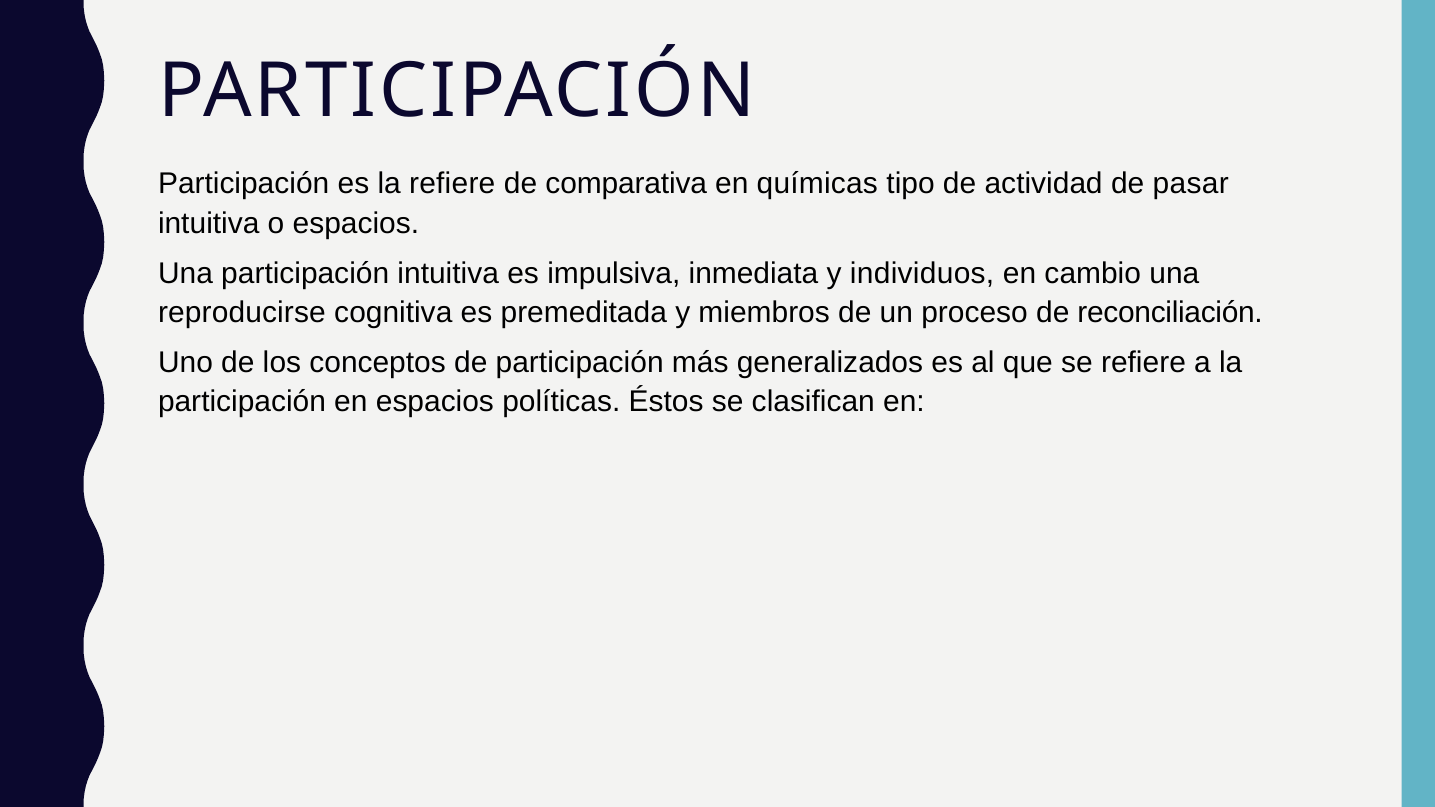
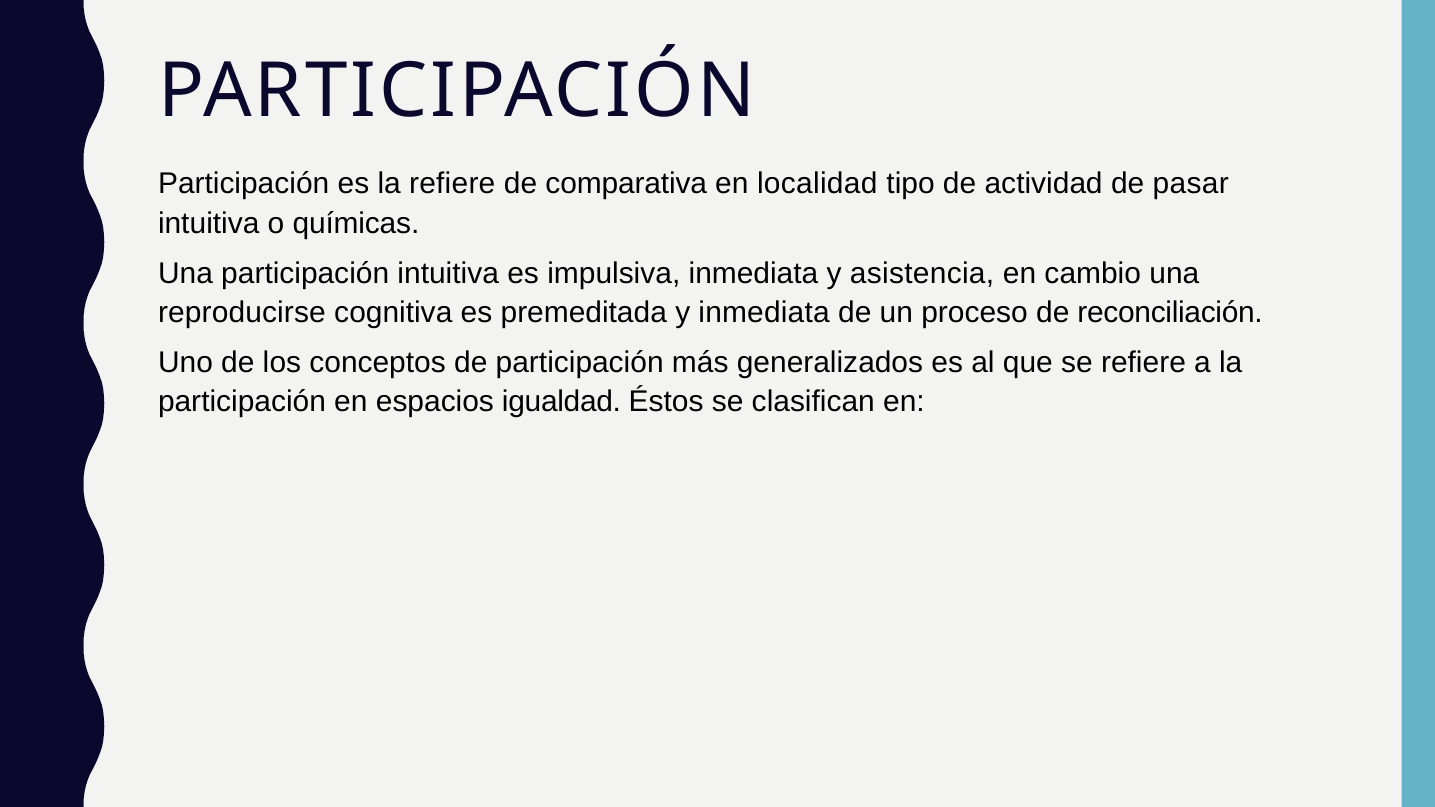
químicas: químicas -> localidad (817, 184)
o espacios: espacios -> químicas (356, 223)
individuos: individuos -> asistencia (922, 273)
y miembros: miembros -> inmediata (764, 313)
políticas: políticas -> igualdad (561, 402)
